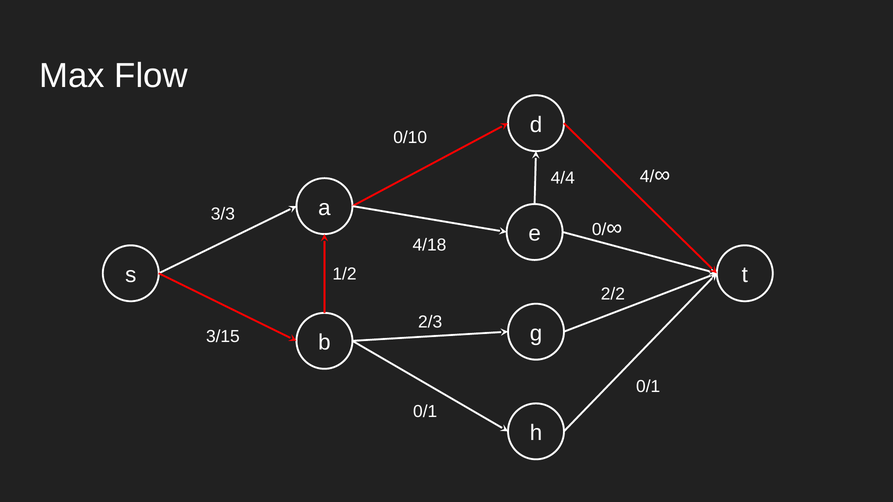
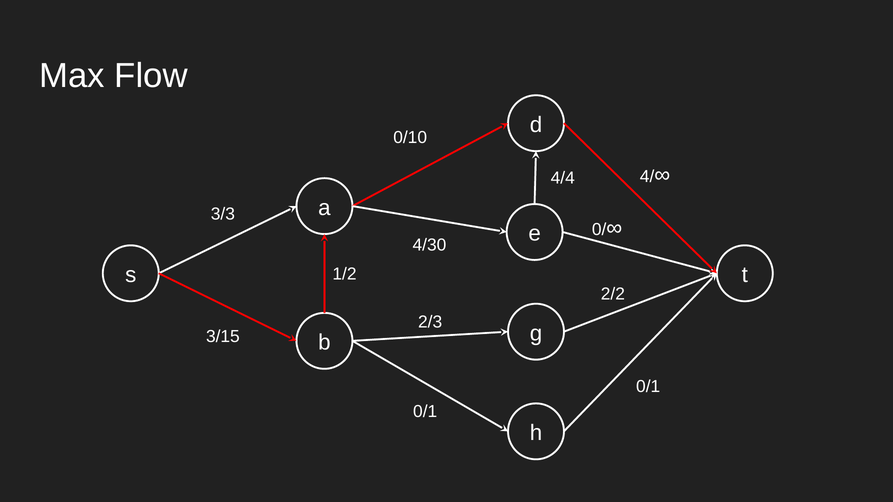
4/18: 4/18 -> 4/30 (429, 245)
